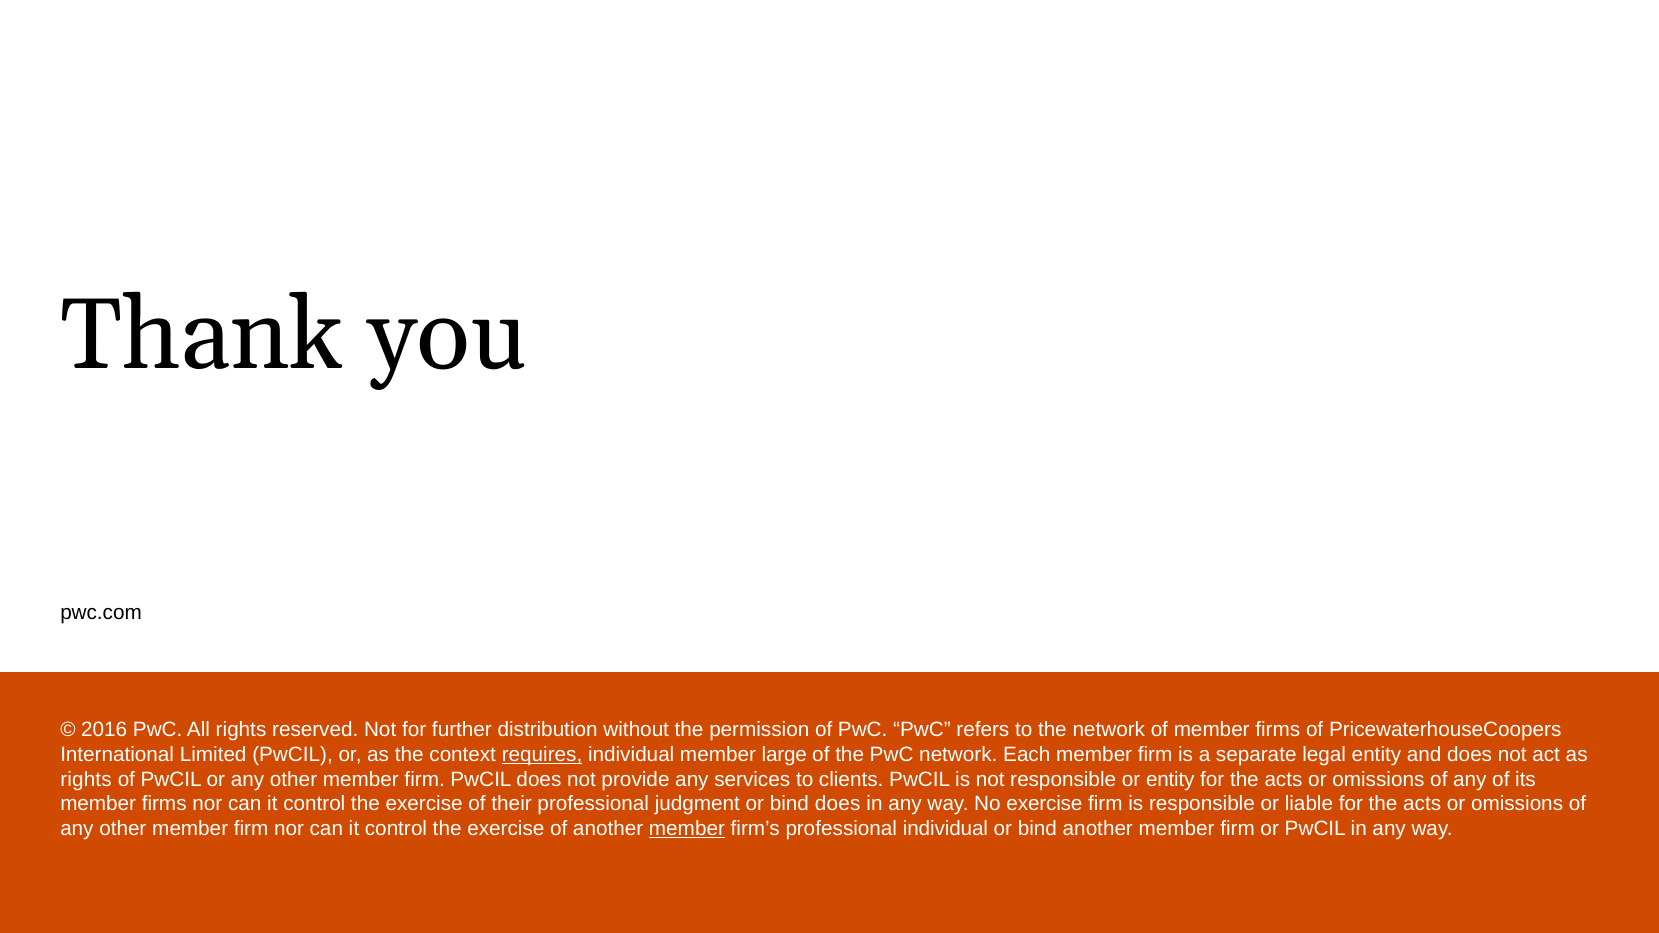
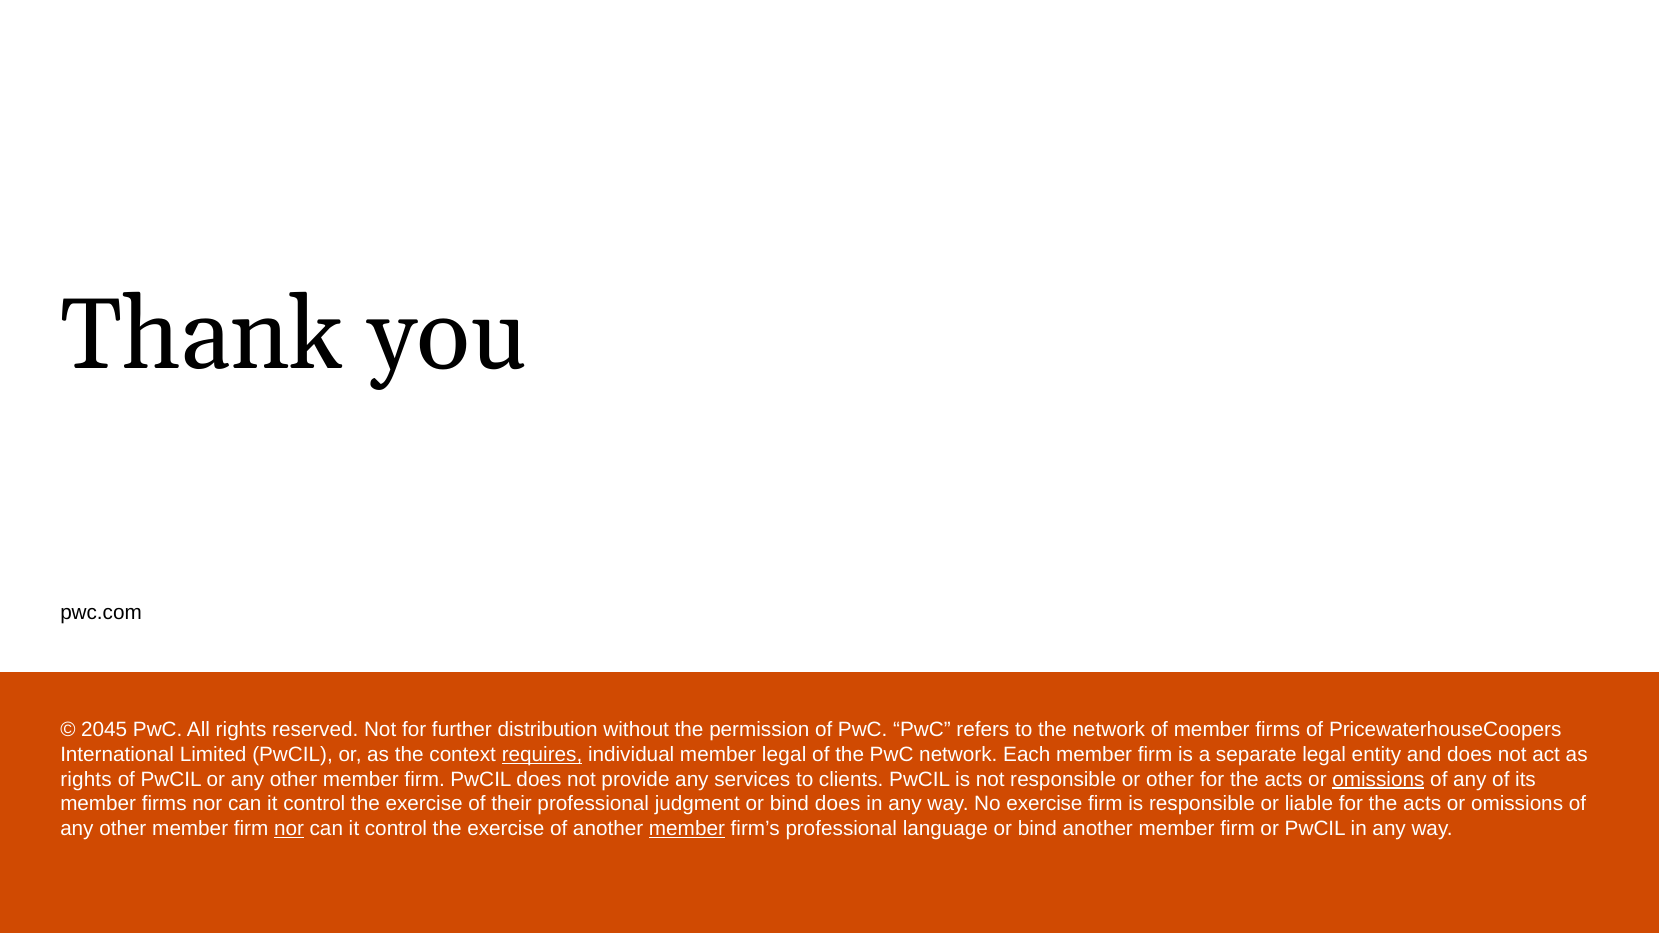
2016: 2016 -> 2045 (104, 730)
member large: large -> legal (784, 754)
or entity: entity -> other (1170, 779)
omissions underline: none -> present (1378, 779)
nor underline: none -> present (289, 829)
professional individual: individual -> language (945, 829)
